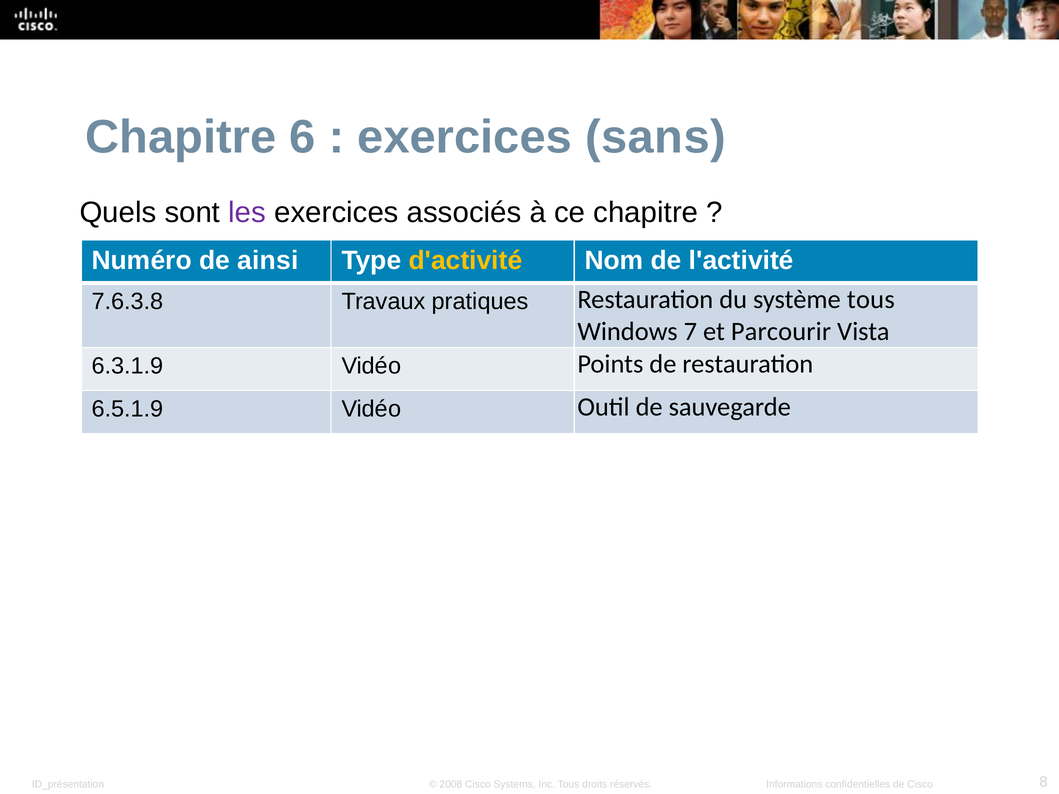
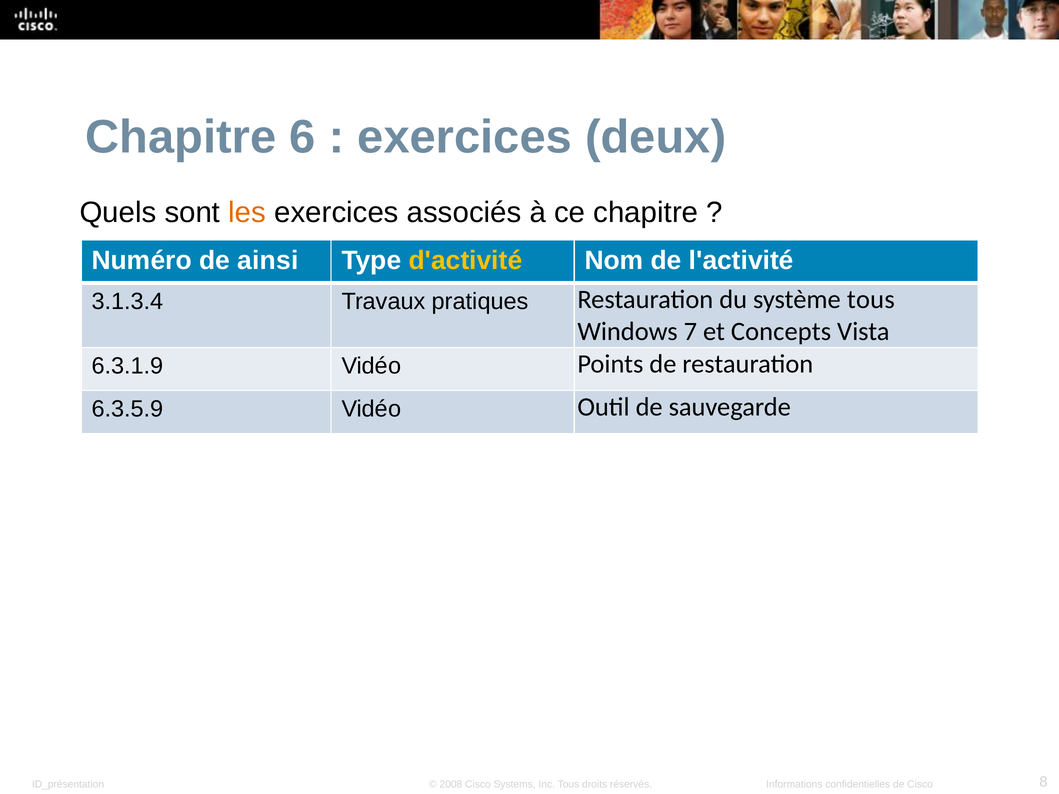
sans: sans -> deux (656, 137)
les colour: purple -> orange (247, 213)
7.6.3.8: 7.6.3.8 -> 3.1.3.4 (128, 302)
Parcourir: Parcourir -> Concepts (781, 332)
6.5.1.9: 6.5.1.9 -> 6.3.5.9 (128, 409)
